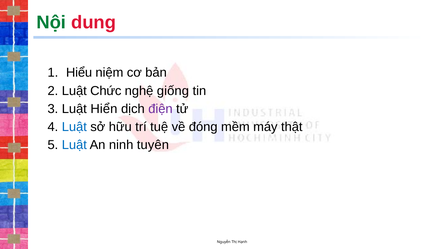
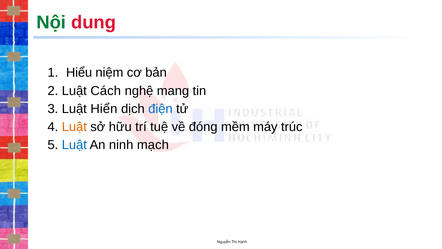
Chức: Chức -> Cách (106, 91)
giống: giống -> mang (173, 91)
điện colour: purple -> blue (160, 109)
Luật colour: blue -> orange (74, 127)
thật: thật -> trúc (292, 127)
tuyên: tuyên -> mạch (153, 145)
